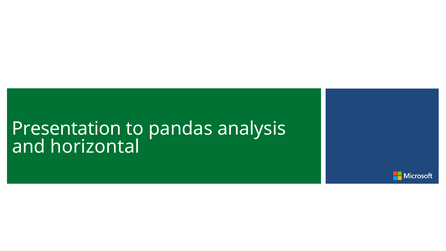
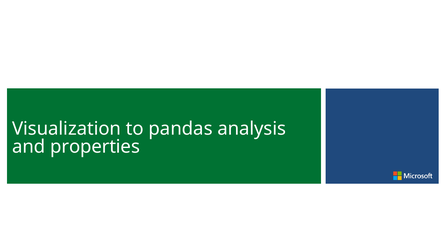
Presentation: Presentation -> Visualization (67, 129)
horizontal: horizontal -> properties (95, 147)
